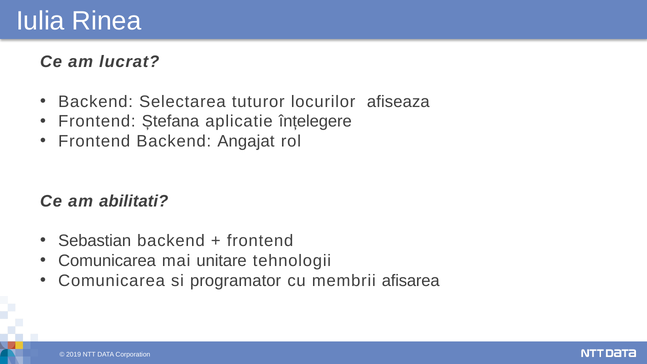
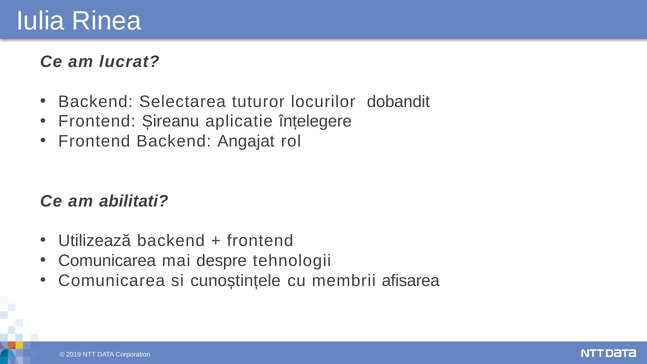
afiseaza: afiseaza -> dobandit (398, 102)
Ștefana: Ștefana -> Șireanu (170, 121)
Sebastian: Sebastian -> Utilizează (95, 241)
unitare: unitare -> despre (222, 261)
programator: programator -> cunoștințele (236, 281)
